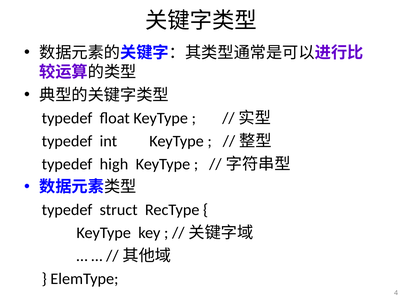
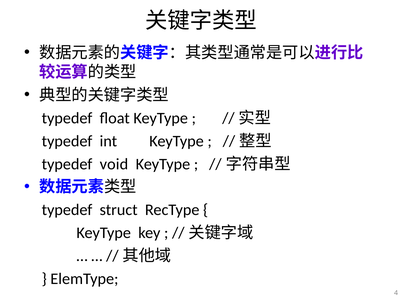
high: high -> void (114, 164)
